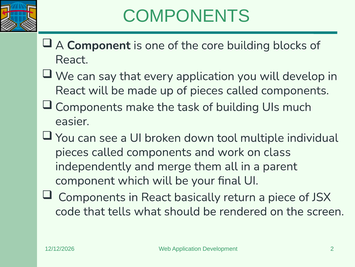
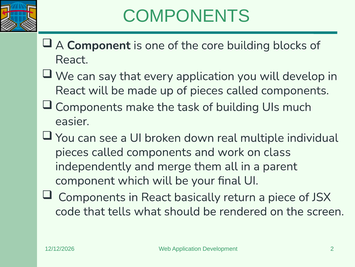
tool: tool -> real (227, 137)
